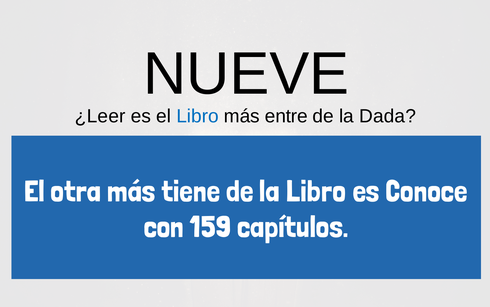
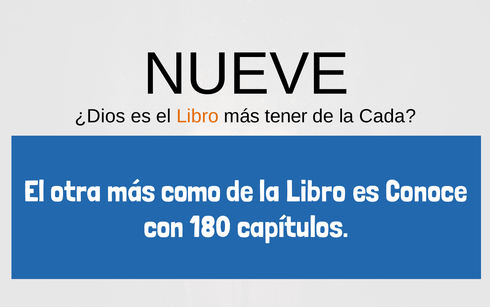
¿Leer: ¿Leer -> ¿Dios (100, 116)
Libro colour: blue -> orange (198, 116)
entre: entre -> tener (286, 116)
Dada: Dada -> Cada (388, 116)
tiene: tiene -> como (191, 191)
159: 159 -> 180 (210, 227)
